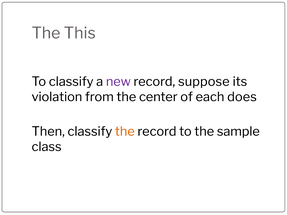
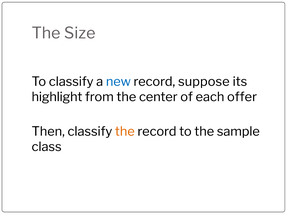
This: This -> Size (80, 33)
new colour: purple -> blue (118, 82)
violation: violation -> highlight (57, 97)
does: does -> offer (242, 97)
